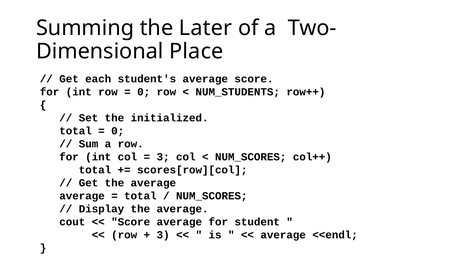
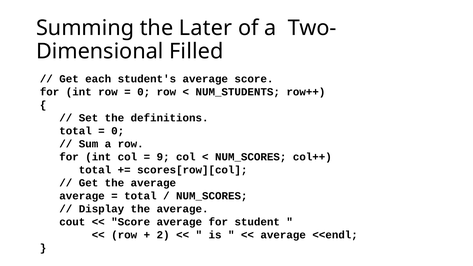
Place: Place -> Filled (196, 51)
initialized: initialized -> definitions (170, 118)
3: 3 -> 9 (163, 157)
3: 3 -> 2 (163, 235)
